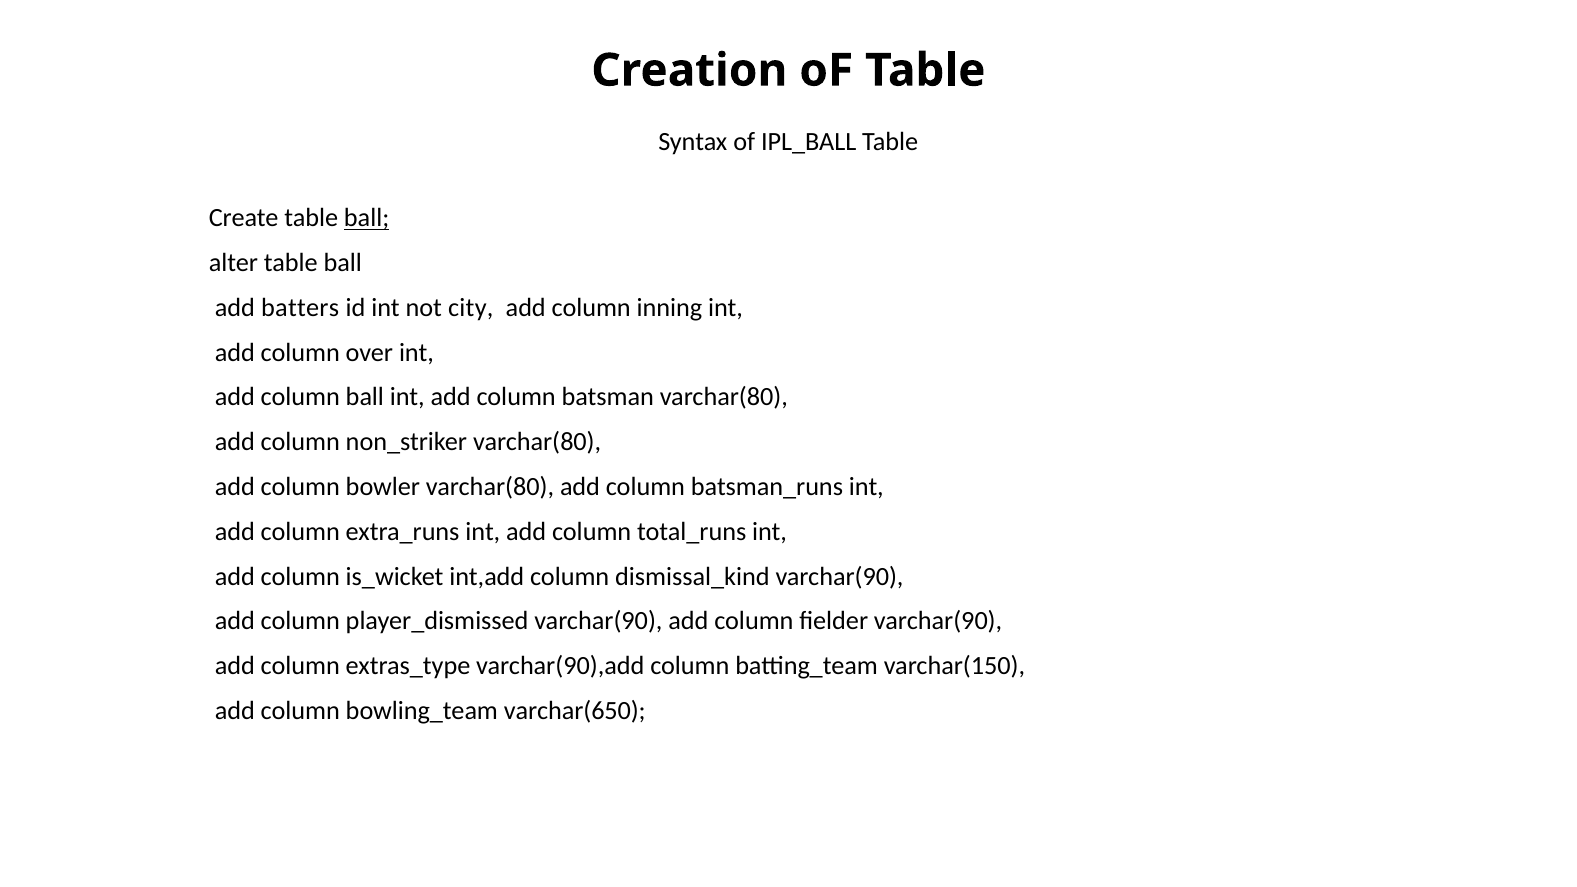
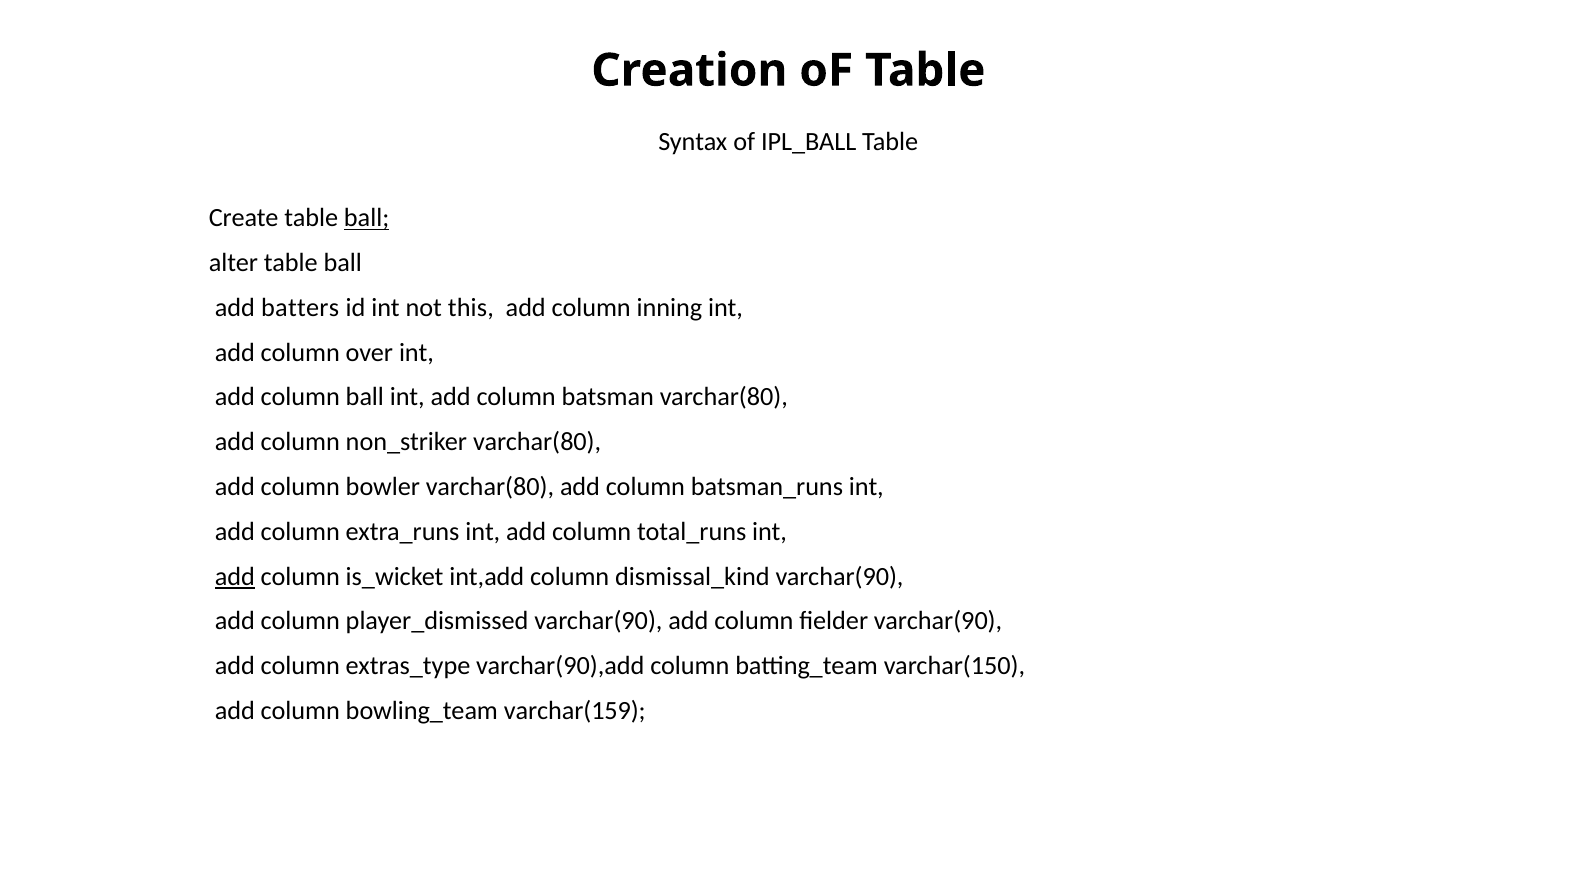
city: city -> this (471, 308)
add underline: none -> present (235, 577)
varchar(650: varchar(650 -> varchar(159 (575, 711)
